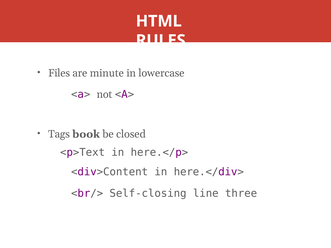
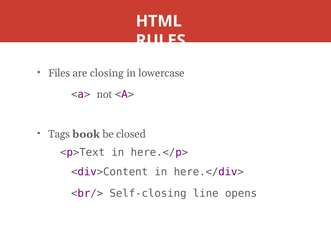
minute: minute -> closing (107, 73)
three: three -> opens (241, 193)
